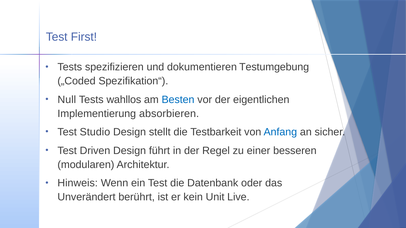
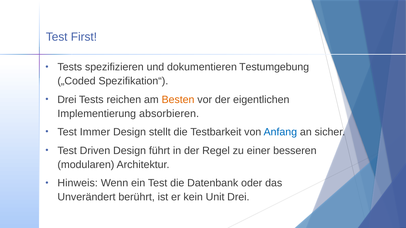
Null: Null -> Drei (67, 100)
wahllos: wahllos -> reichen (124, 100)
Besten colour: blue -> orange (178, 100)
Studio: Studio -> Immer (95, 132)
Unit Live: Live -> Drei (238, 197)
